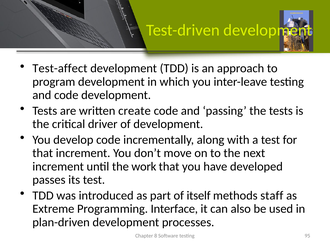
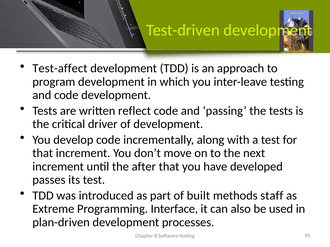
create: create -> reflect (135, 111)
work: work -> after (144, 167)
itself: itself -> built (198, 196)
